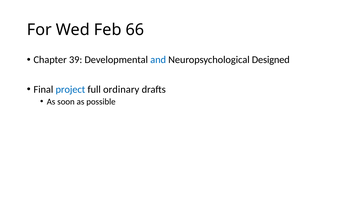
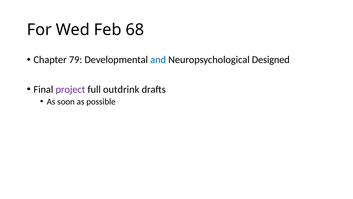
66: 66 -> 68 (135, 30)
39: 39 -> 79 (76, 60)
project colour: blue -> purple (70, 89)
ordinary: ordinary -> outdrink (121, 89)
